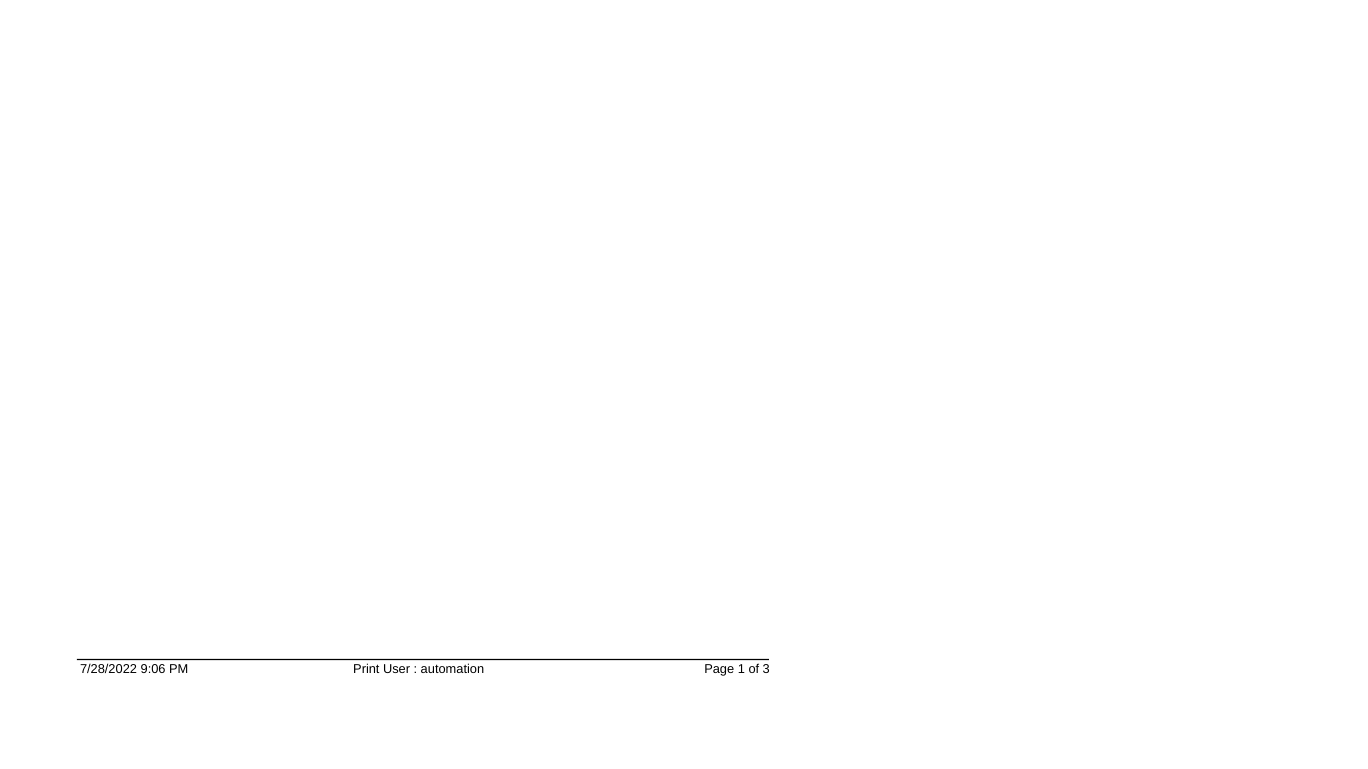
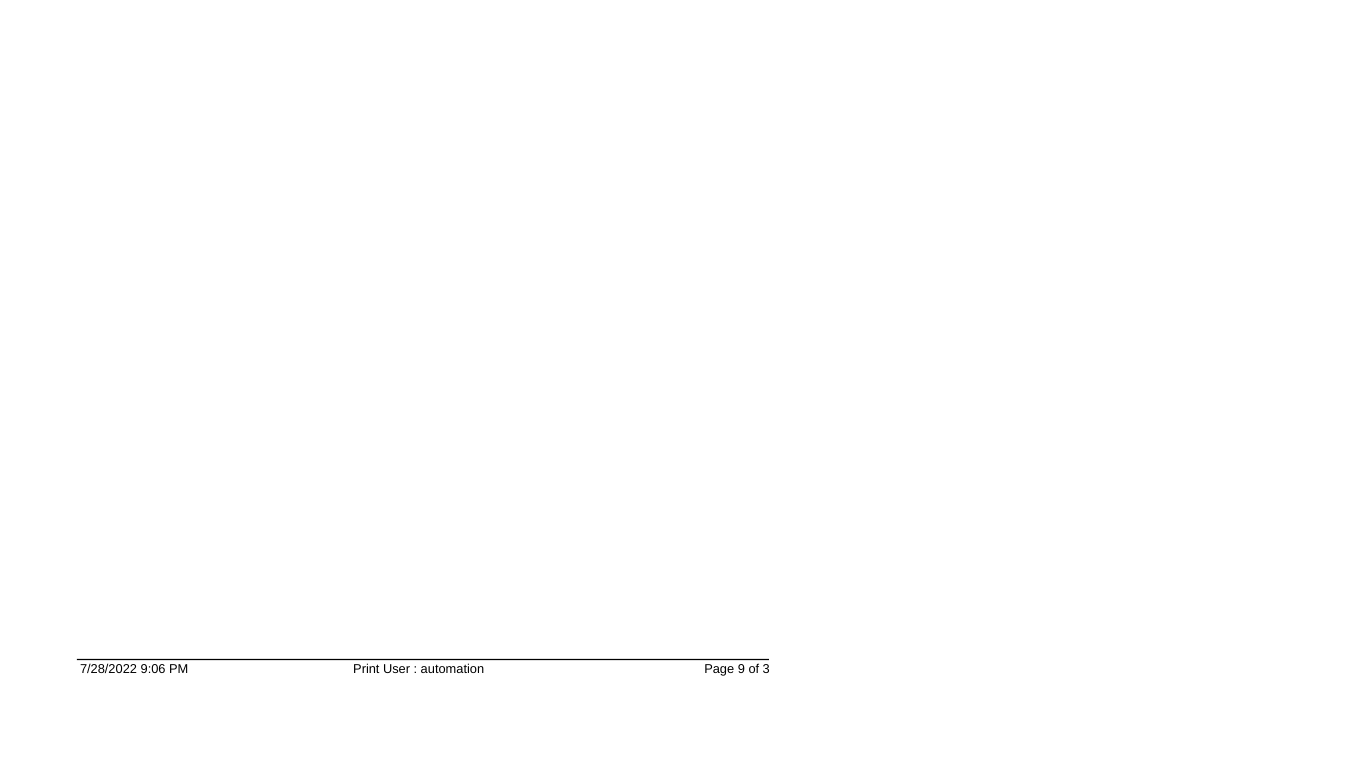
1: 1 -> 9 (741, 670)
